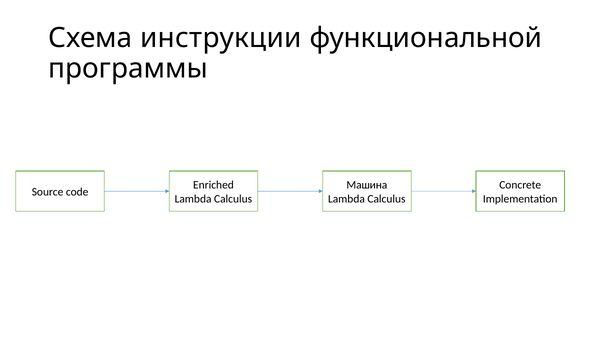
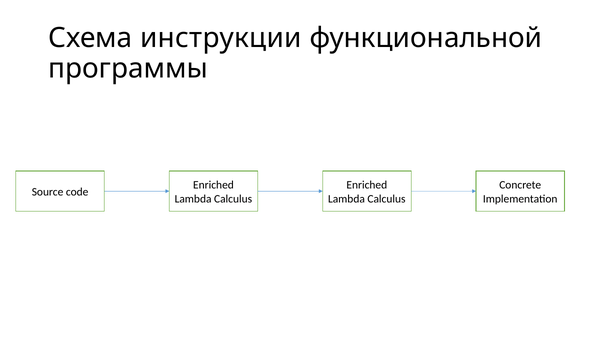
Машина: Машина -> Enriched (367, 185)
